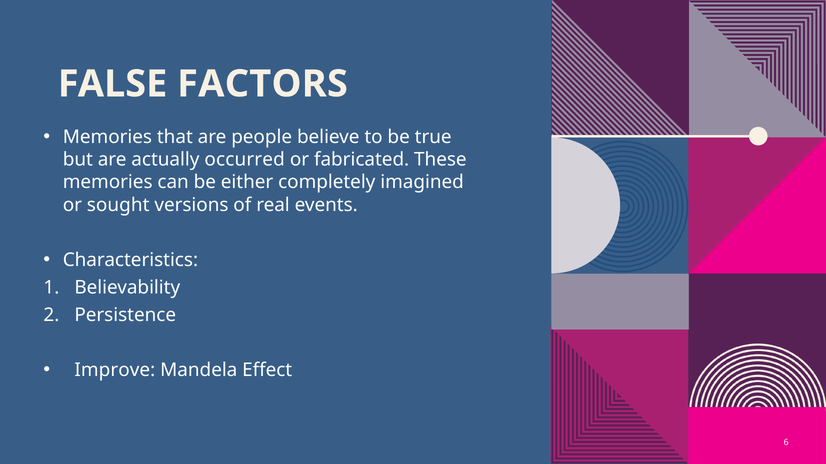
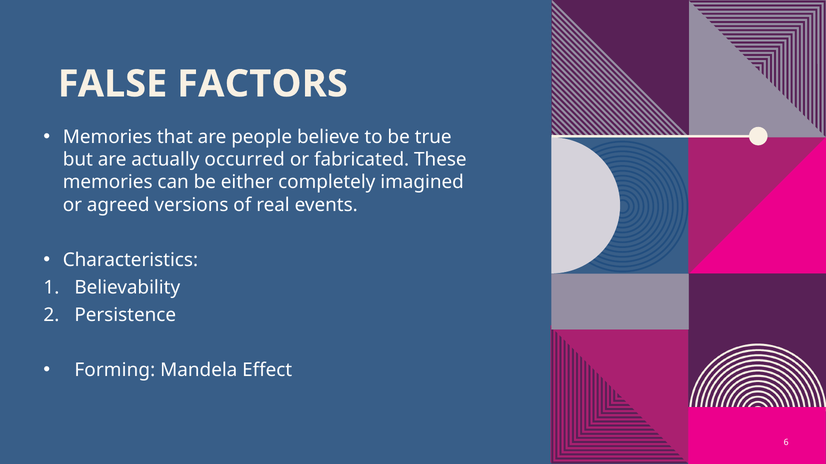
sought: sought -> agreed (118, 205)
Improve: Improve -> Forming (115, 370)
